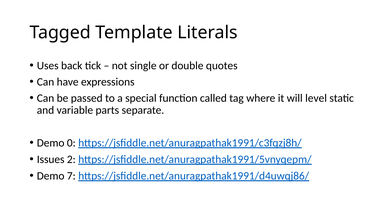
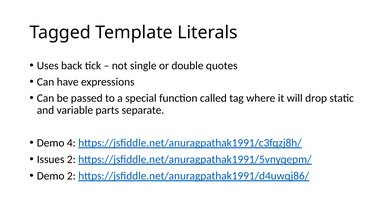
level: level -> drop (316, 98)
0: 0 -> 4 (71, 143)
Demo 7: 7 -> 2 (71, 176)
